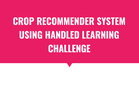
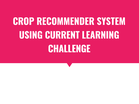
HANDLED: HANDLED -> CURRENT (62, 36)
